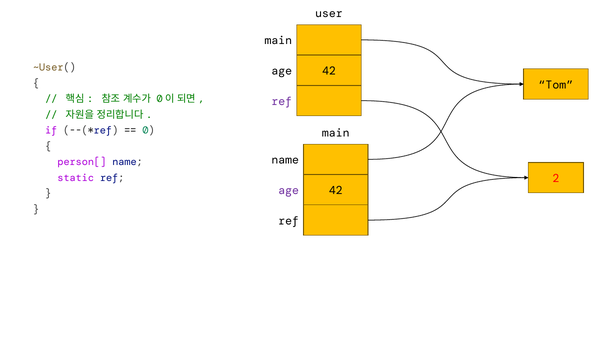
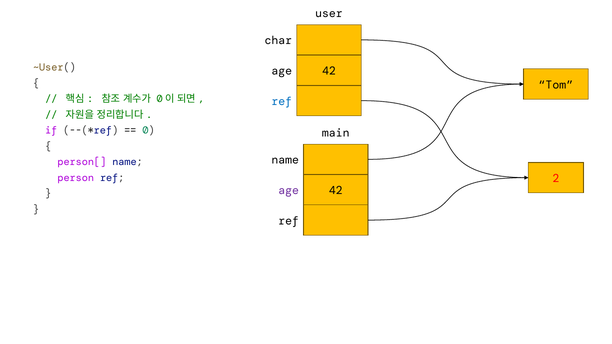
main: main -> char (278, 41)
ref colour: purple -> blue (282, 101)
static: static -> person (76, 178)
